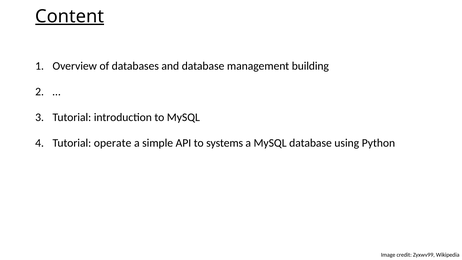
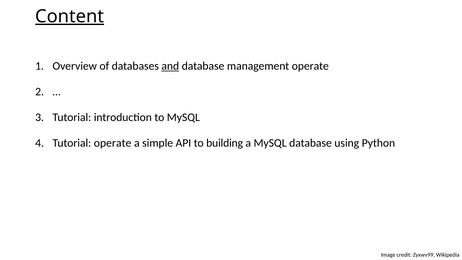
and underline: none -> present (170, 66)
management building: building -> operate (310, 66)
systems: systems -> building (225, 143)
